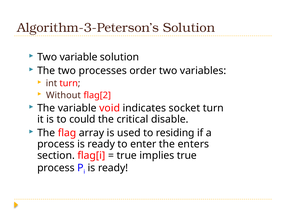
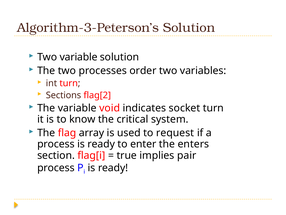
Without: Without -> Sections (63, 95)
could: could -> know (82, 119)
disable: disable -> system (170, 119)
residing: residing -> request (175, 133)
implies true: true -> pair (187, 155)
